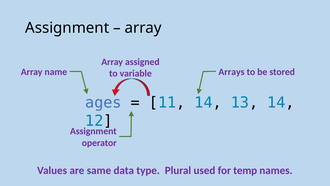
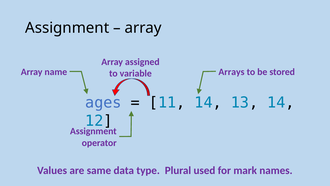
temp: temp -> mark (245, 170)
